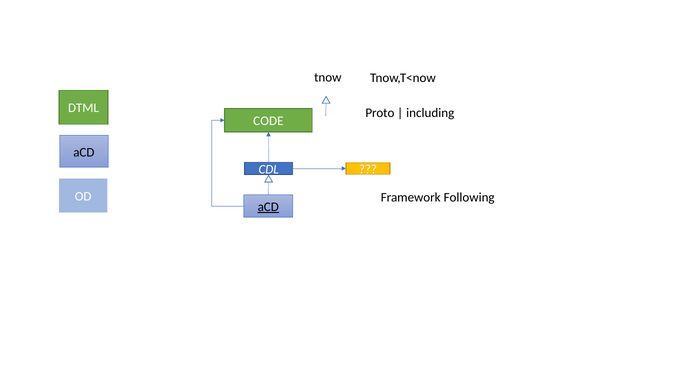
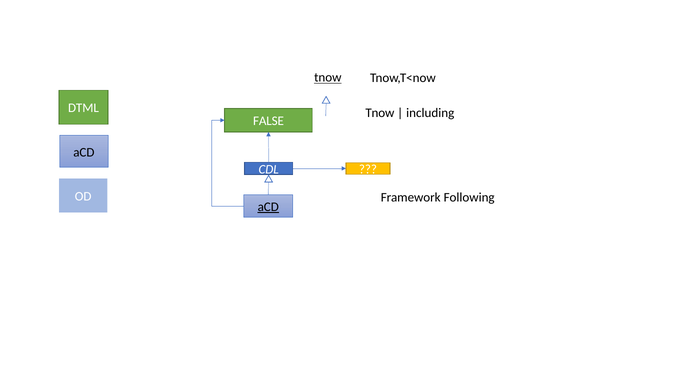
tnow underline: none -> present (328, 78)
Proto: Proto -> Tnow (380, 113)
CODE: CODE -> FALSE (268, 121)
